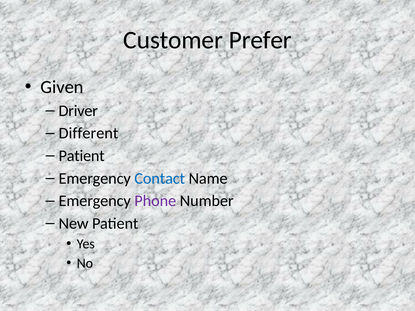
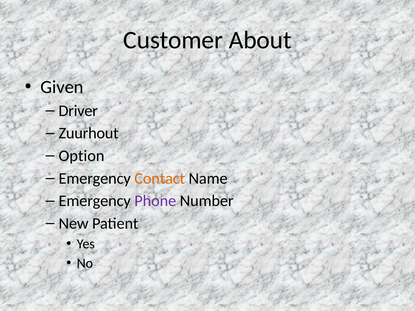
Prefer: Prefer -> About (260, 40)
Different: Different -> Zuurhout (89, 133)
Patient: Patient -> Option (82, 156)
Contact colour: blue -> orange (160, 179)
